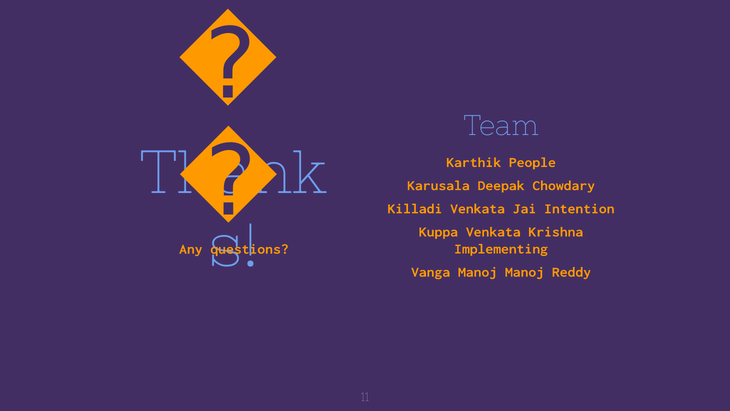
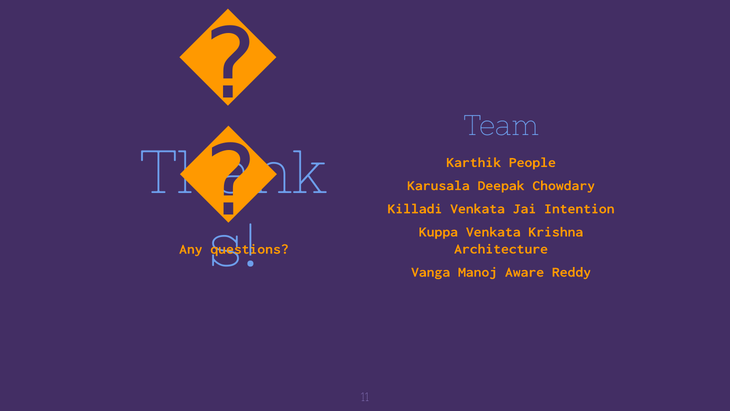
Implementing: Implementing -> Architecture (501, 249)
Manoj Manoj: Manoj -> Aware (525, 272)
